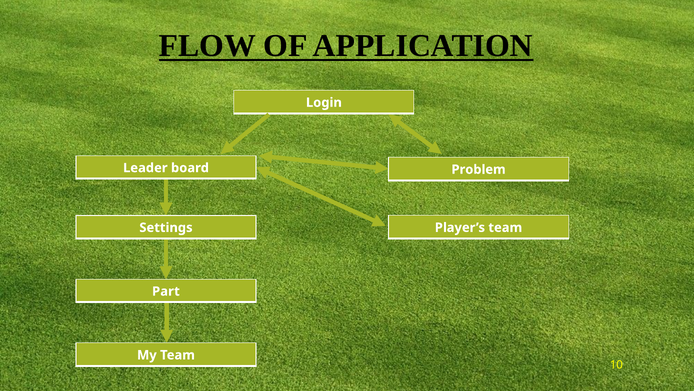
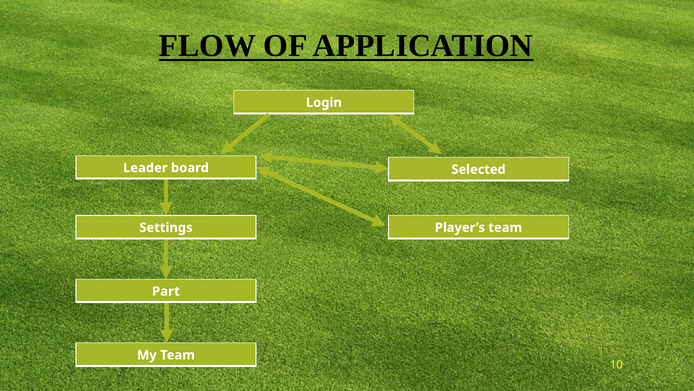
Problem: Problem -> Selected (479, 169)
